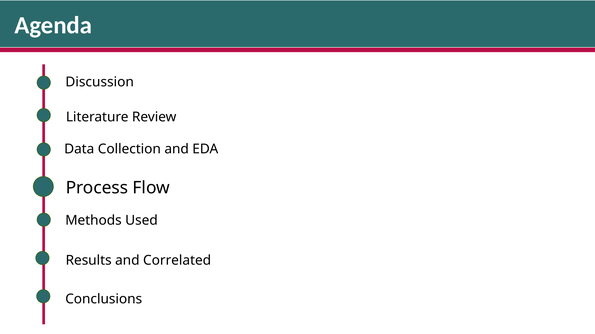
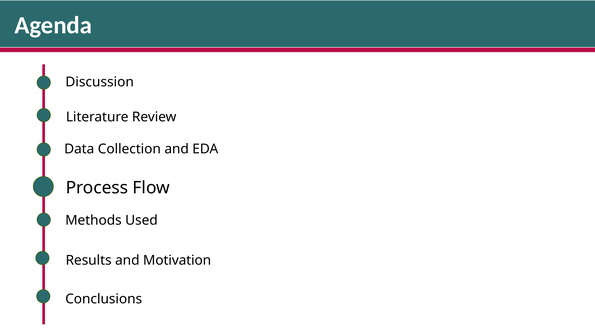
Correlated: Correlated -> Motivation (177, 261)
